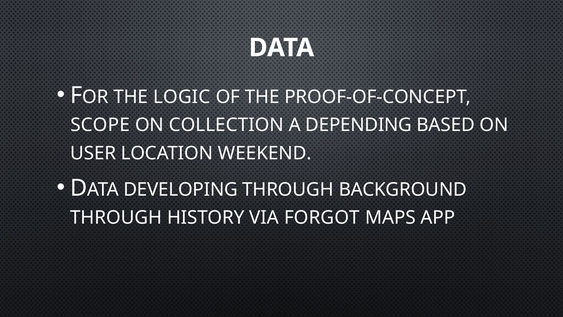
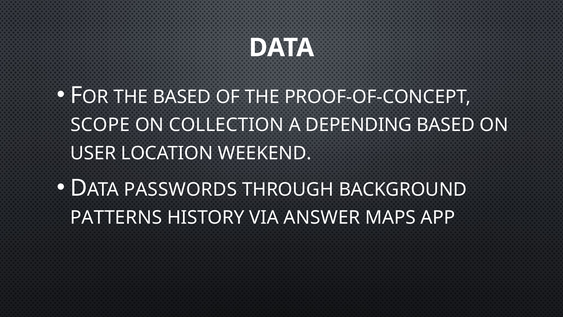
THE LOGIC: LOGIC -> BASED (182, 97)
DEVELOPING: DEVELOPING -> PASSWORDS (180, 189)
THROUGH: THROUGH -> PATTERNS (116, 217)
FORGOT: FORGOT -> ANSWER (322, 217)
